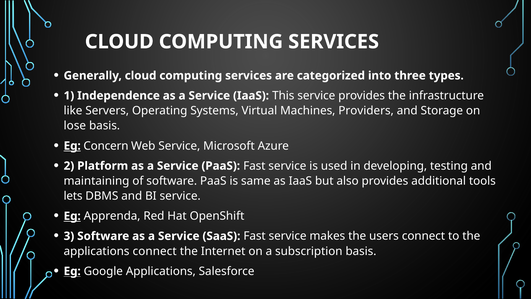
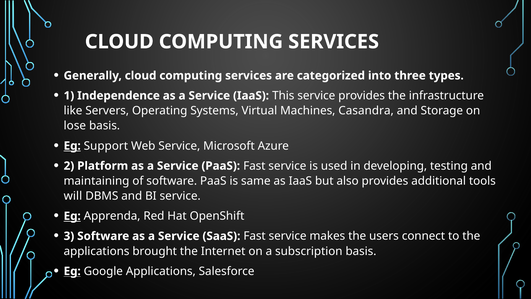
Providers: Providers -> Casandra (366, 111)
Concern: Concern -> Support (106, 146)
lets: lets -> will (73, 196)
applications connect: connect -> brought (155, 251)
